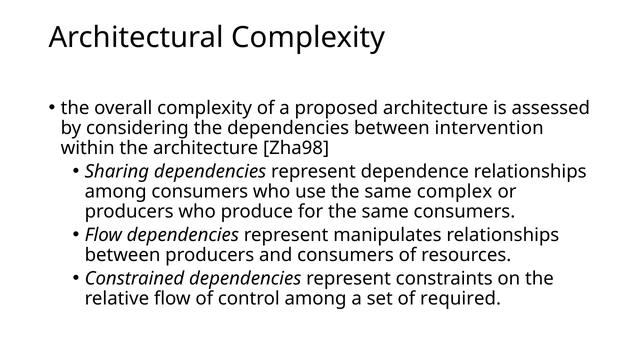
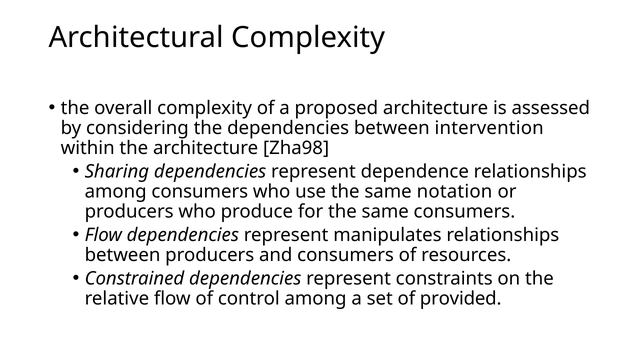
complex: complex -> notation (455, 192)
required: required -> provided (461, 299)
